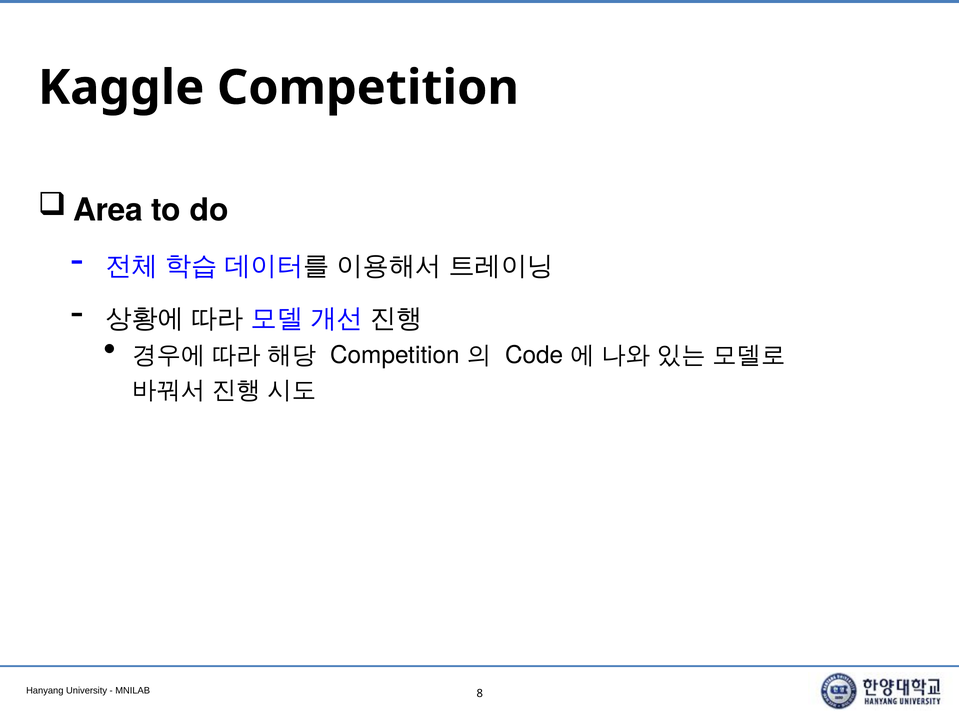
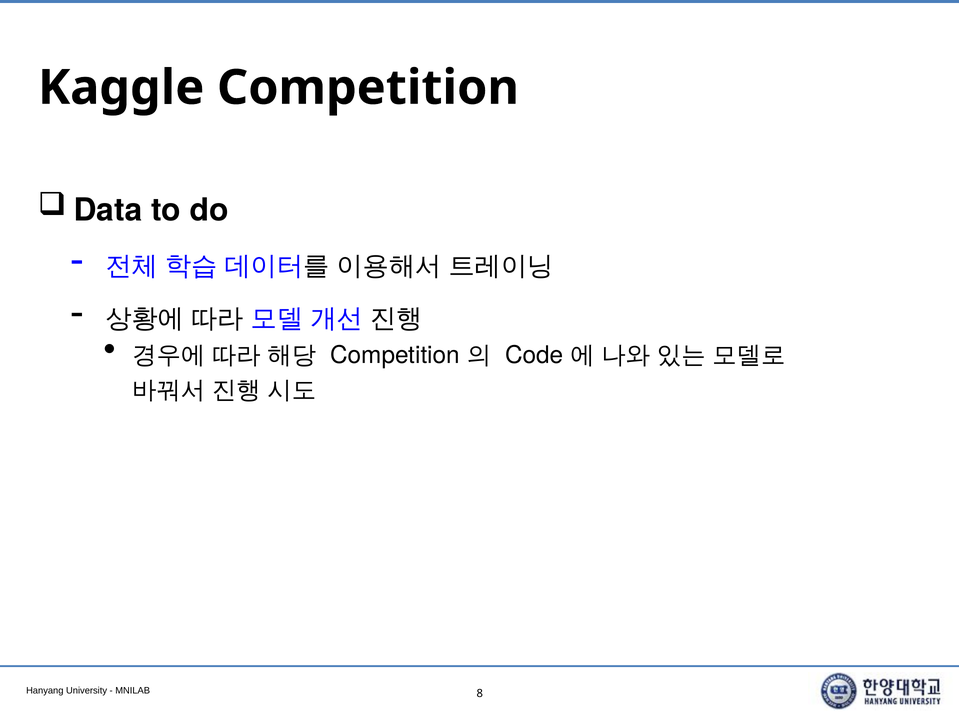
Area: Area -> Data (108, 210)
